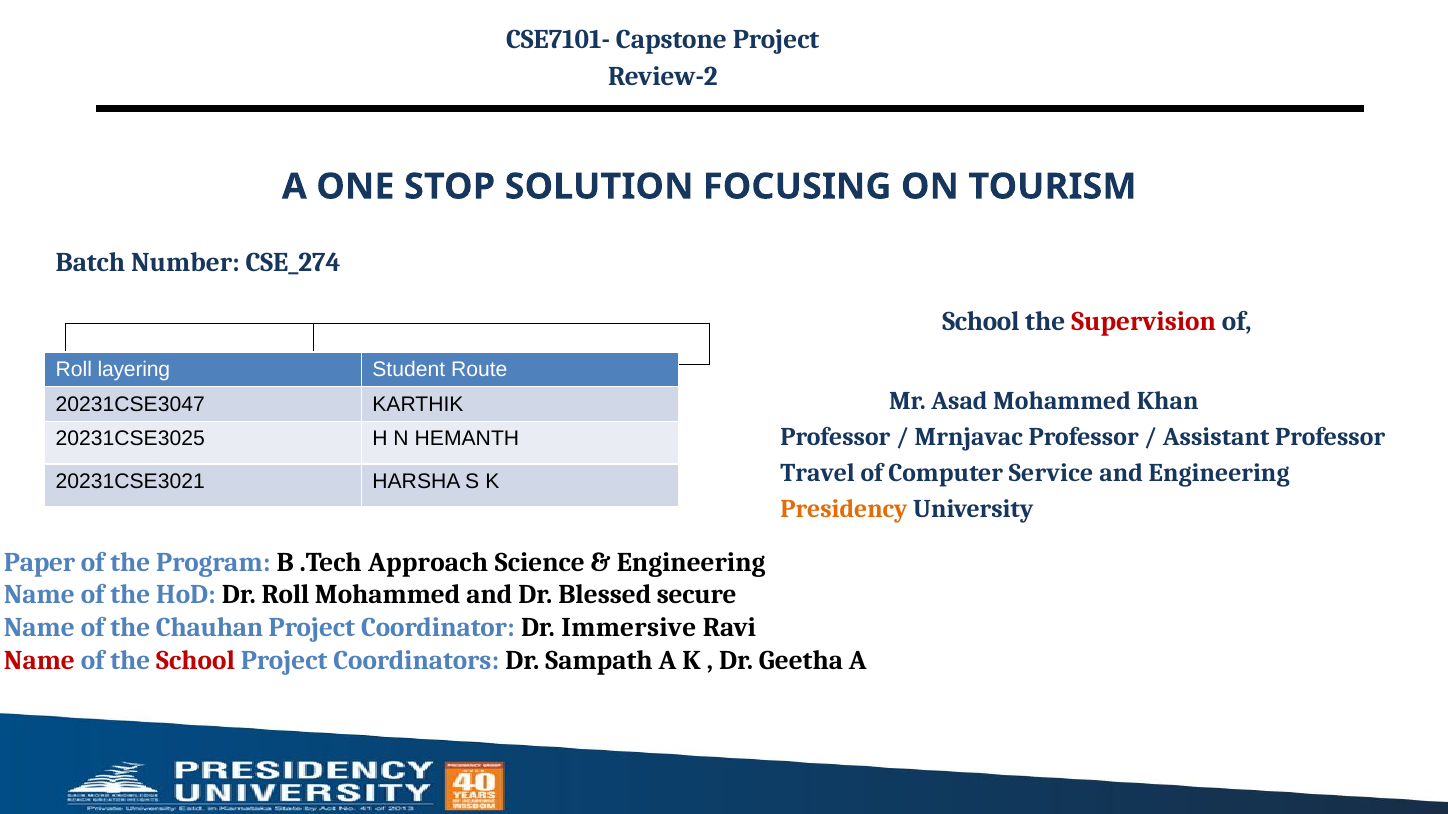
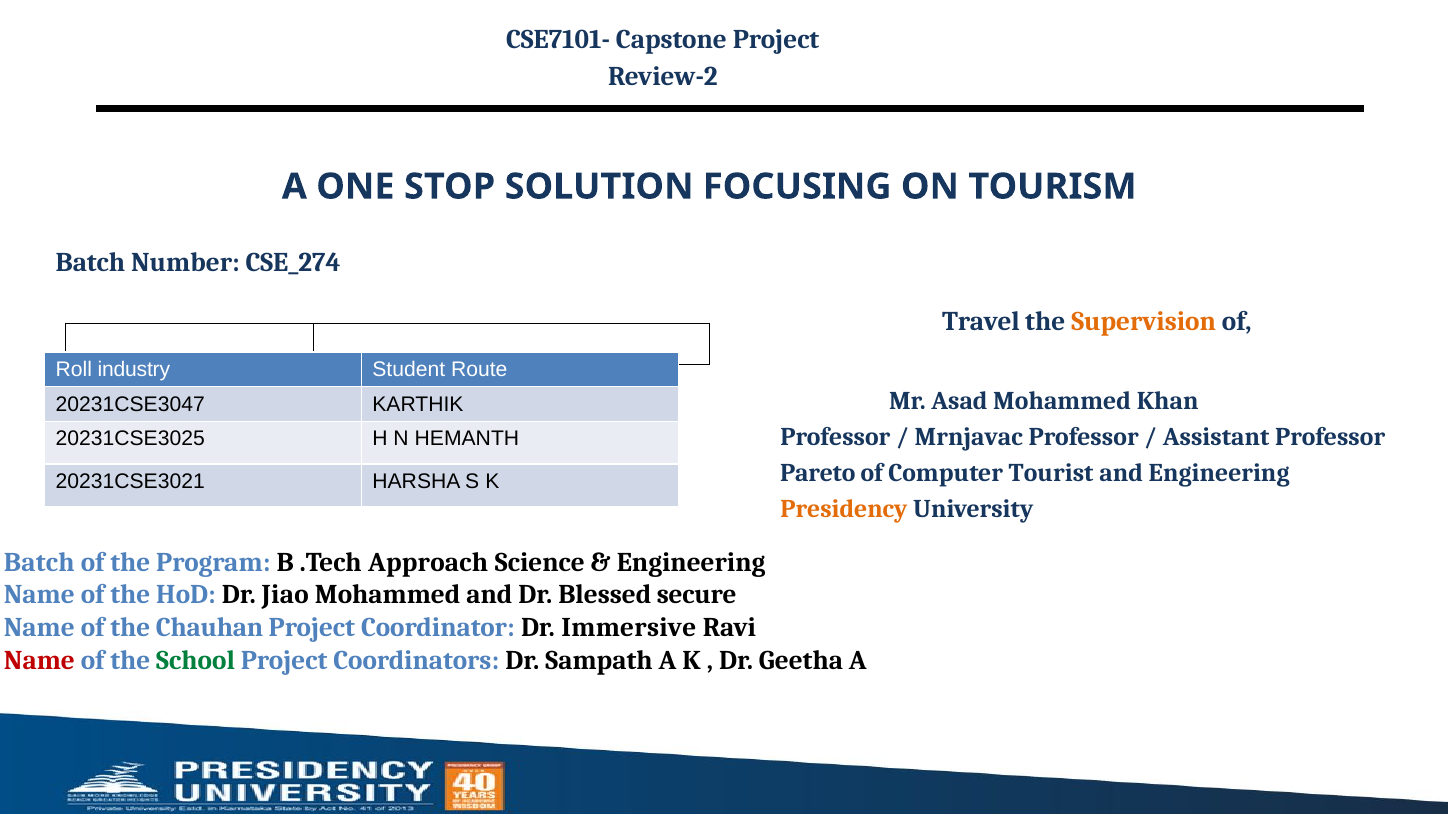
School: School -> Travel (981, 322)
Supervision colour: red -> orange (1144, 322)
layering: layering -> industry (134, 370)
Travel: Travel -> Pareto (818, 473)
Service: Service -> Tourist (1051, 473)
Paper: Paper -> Batch (39, 563)
Dr Roll: Roll -> Jiao (285, 595)
School colour: red -> green (196, 660)
